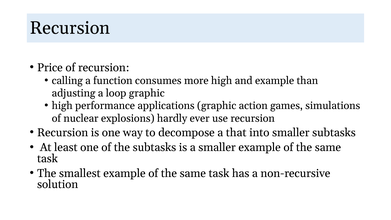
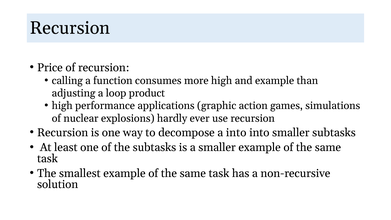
loop graphic: graphic -> product (147, 93)
a that: that -> into (236, 133)
